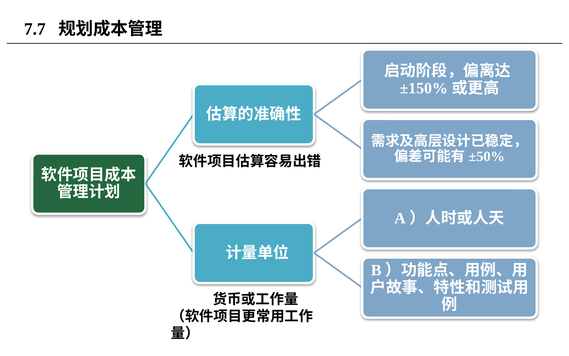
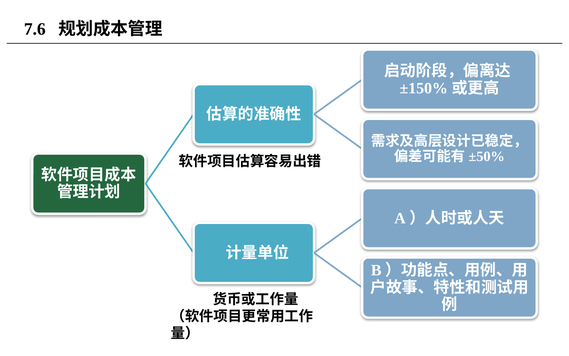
7.7: 7.7 -> 7.6 (35, 29)
